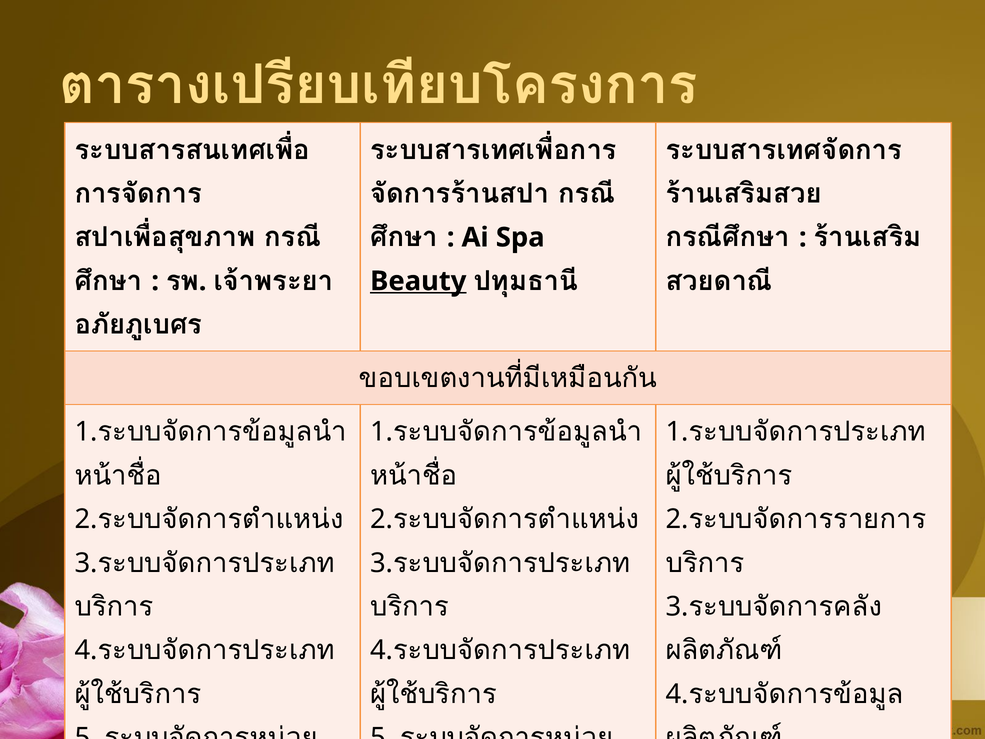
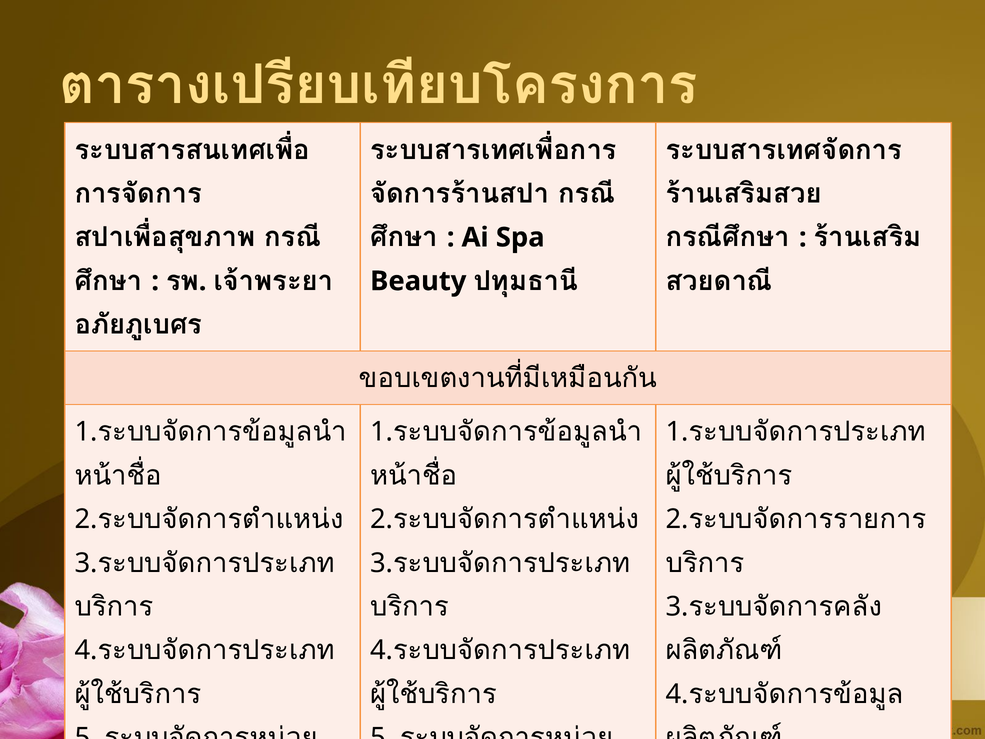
Beauty underline: present -> none (418, 281)
